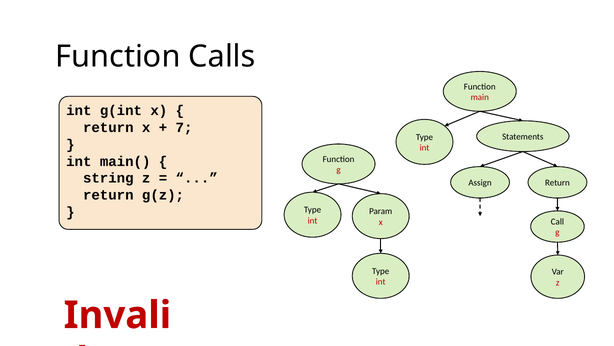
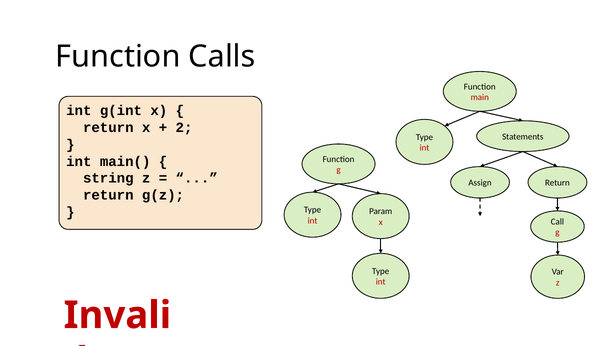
7: 7 -> 2 (184, 127)
